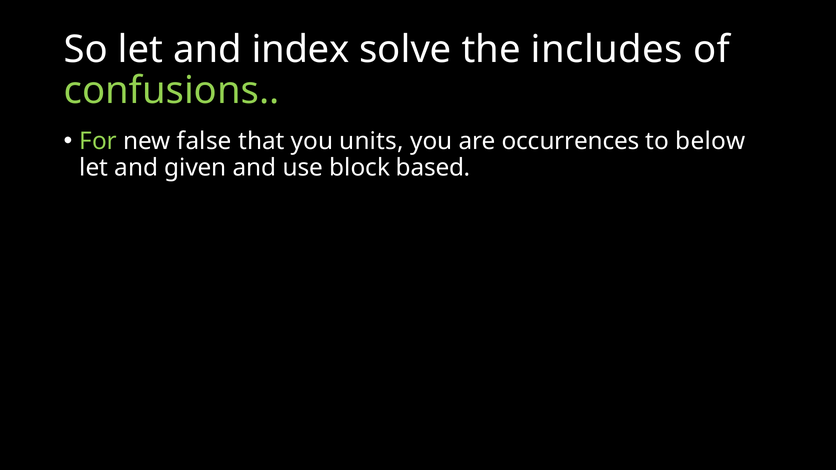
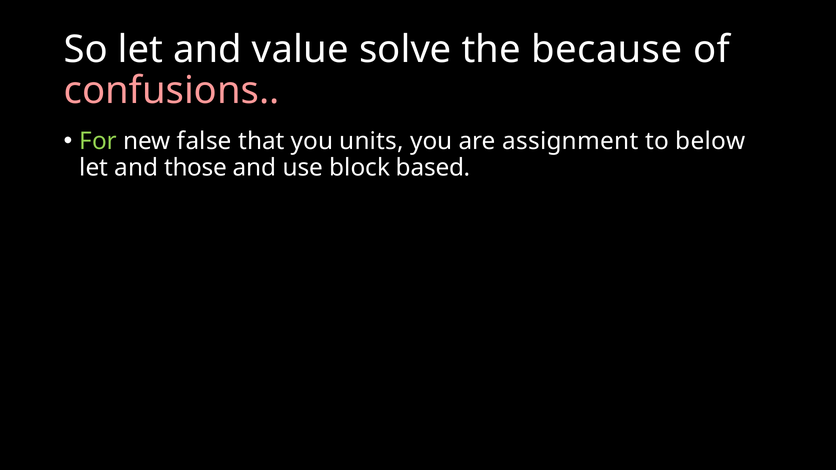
index: index -> value (300, 50)
includes: includes -> because (607, 50)
confusions colour: light green -> pink (172, 91)
occurrences: occurrences -> assignment (570, 141)
given: given -> those (196, 168)
